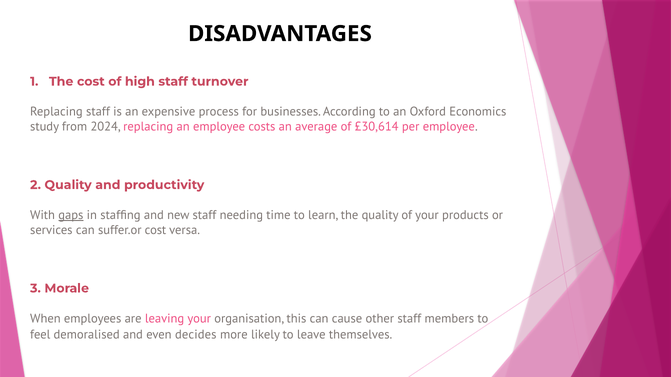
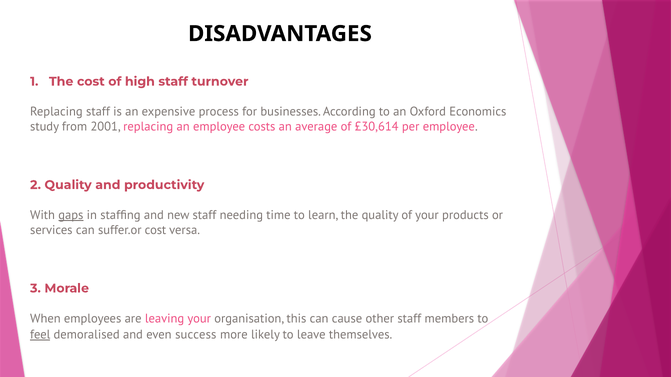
2024: 2024 -> 2001 (106, 127)
feel underline: none -> present (40, 335)
decides: decides -> success (196, 335)
